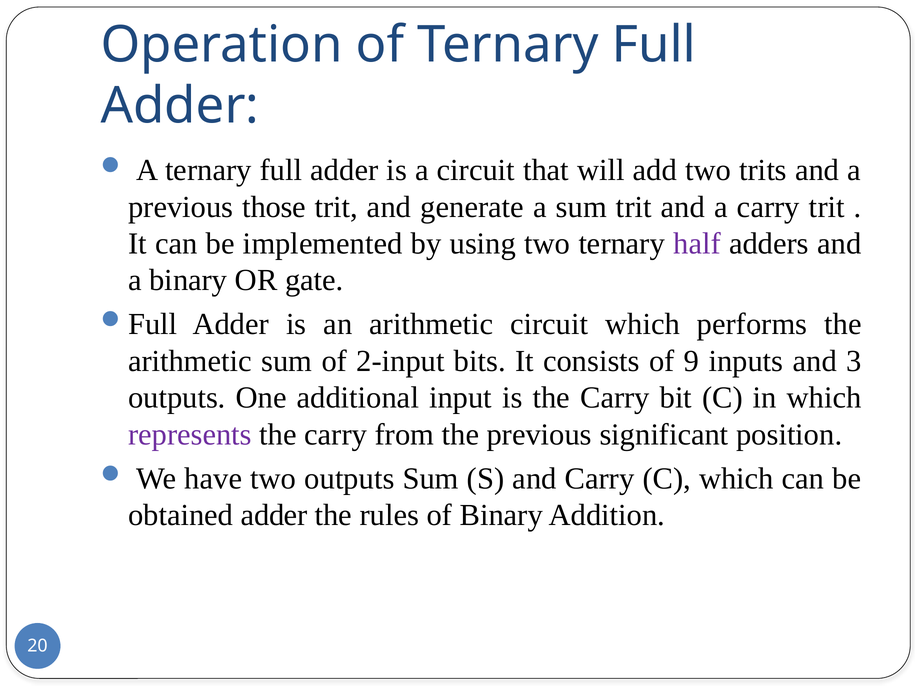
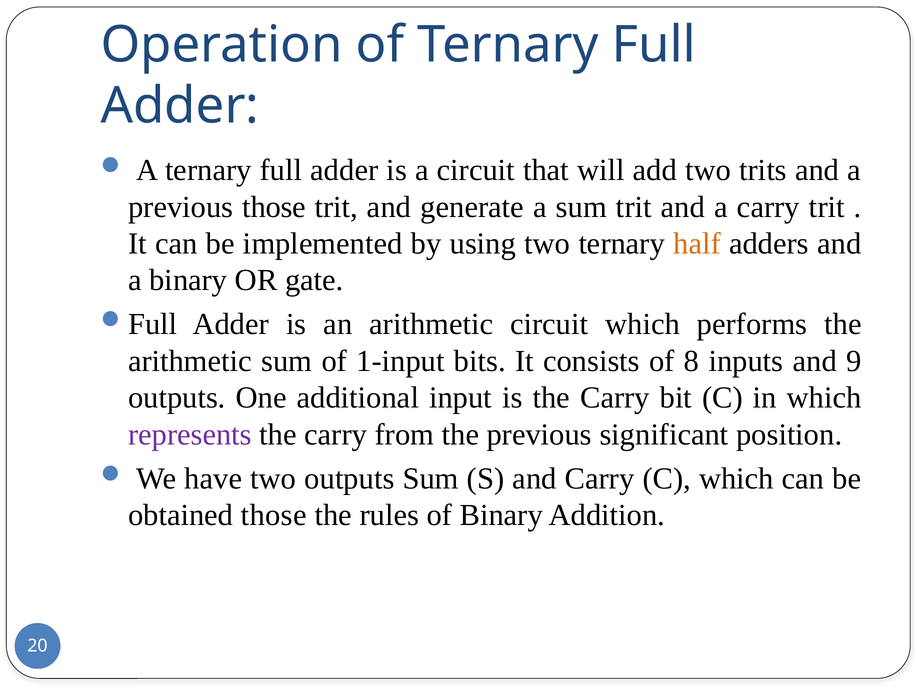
half colour: purple -> orange (697, 244)
2-input: 2-input -> 1-input (400, 361)
9: 9 -> 8 (692, 361)
3: 3 -> 9 (854, 361)
obtained adder: adder -> those (274, 515)
